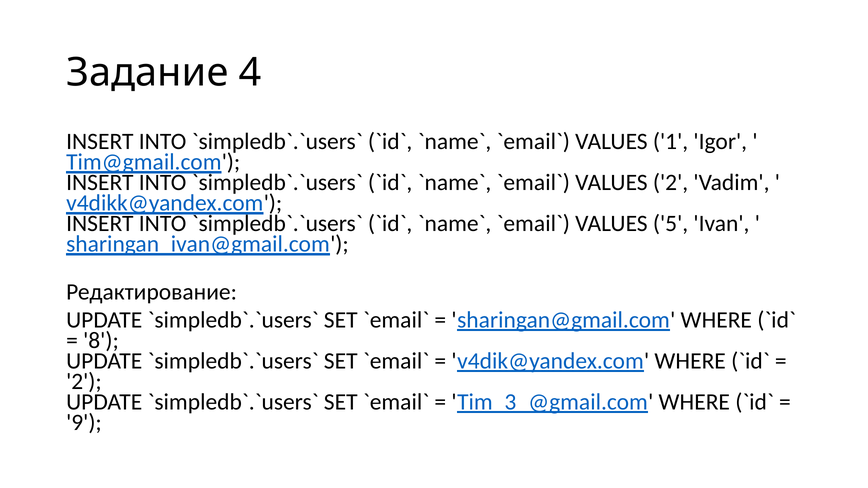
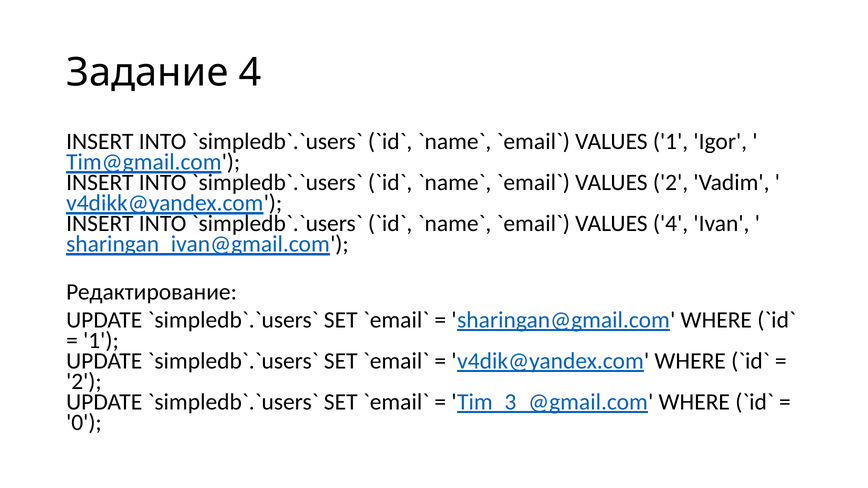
VALUES 5: 5 -> 4 (671, 224)
8: 8 -> 1 (101, 341)
9: 9 -> 0 (84, 423)
